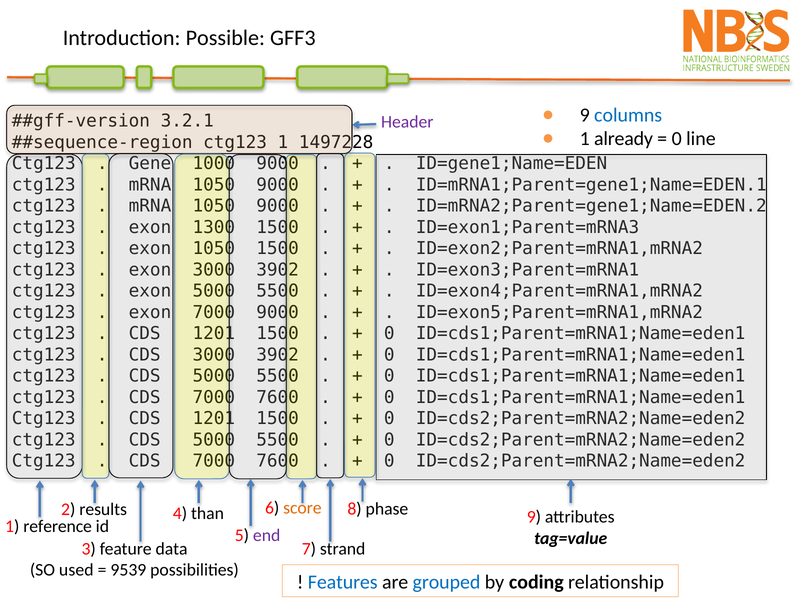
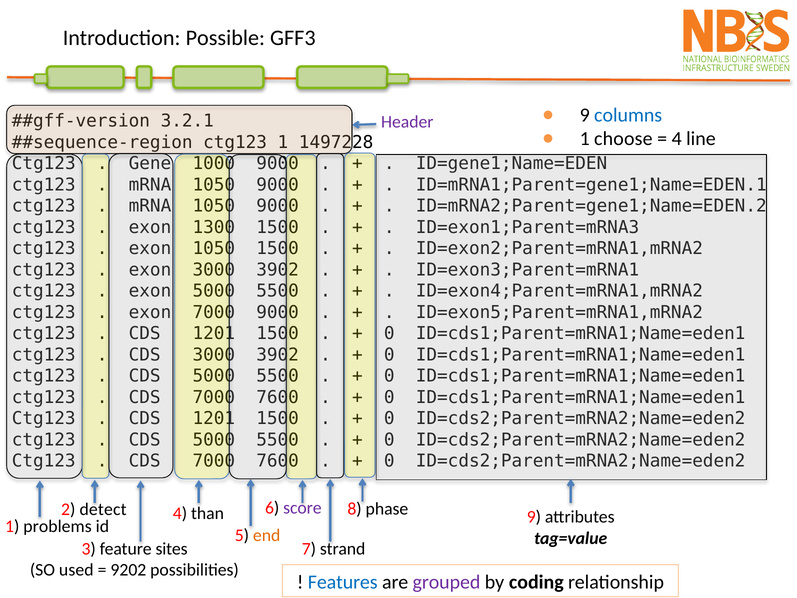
already: already -> choose (623, 139)
0: 0 -> 4 (677, 139)
results: results -> detect (103, 509)
score colour: orange -> purple (302, 508)
reference: reference -> problems (58, 526)
end colour: purple -> orange (267, 535)
data: data -> sites (172, 549)
9539: 9539 -> 9202 (128, 570)
grouped colour: blue -> purple (446, 582)
